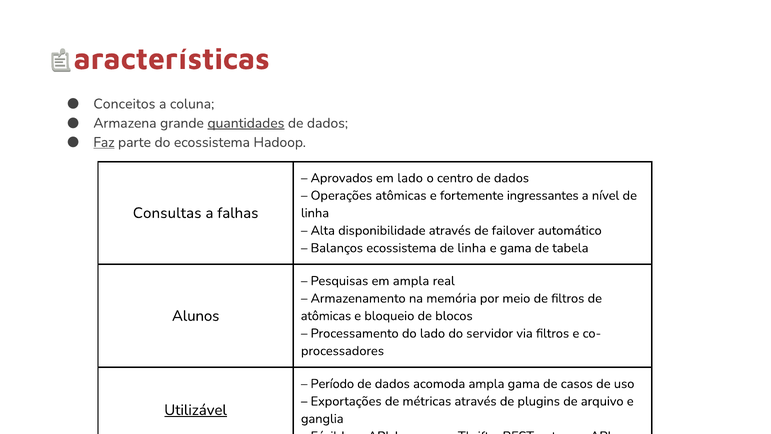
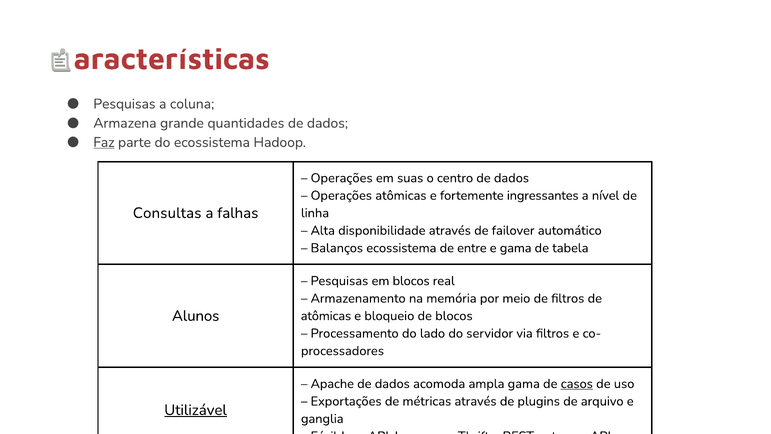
Conceitos: Conceitos -> Pesquisas (124, 104)
quantidades underline: present -> none (246, 123)
Aprovados: Aprovados -> Operações (342, 178)
em lado: lado -> suas (410, 178)
linha: linha -> entre (472, 248)
em ampla: ampla -> blocos (411, 281)
Período: Período -> Apache (332, 384)
casos underline: none -> present (577, 384)
